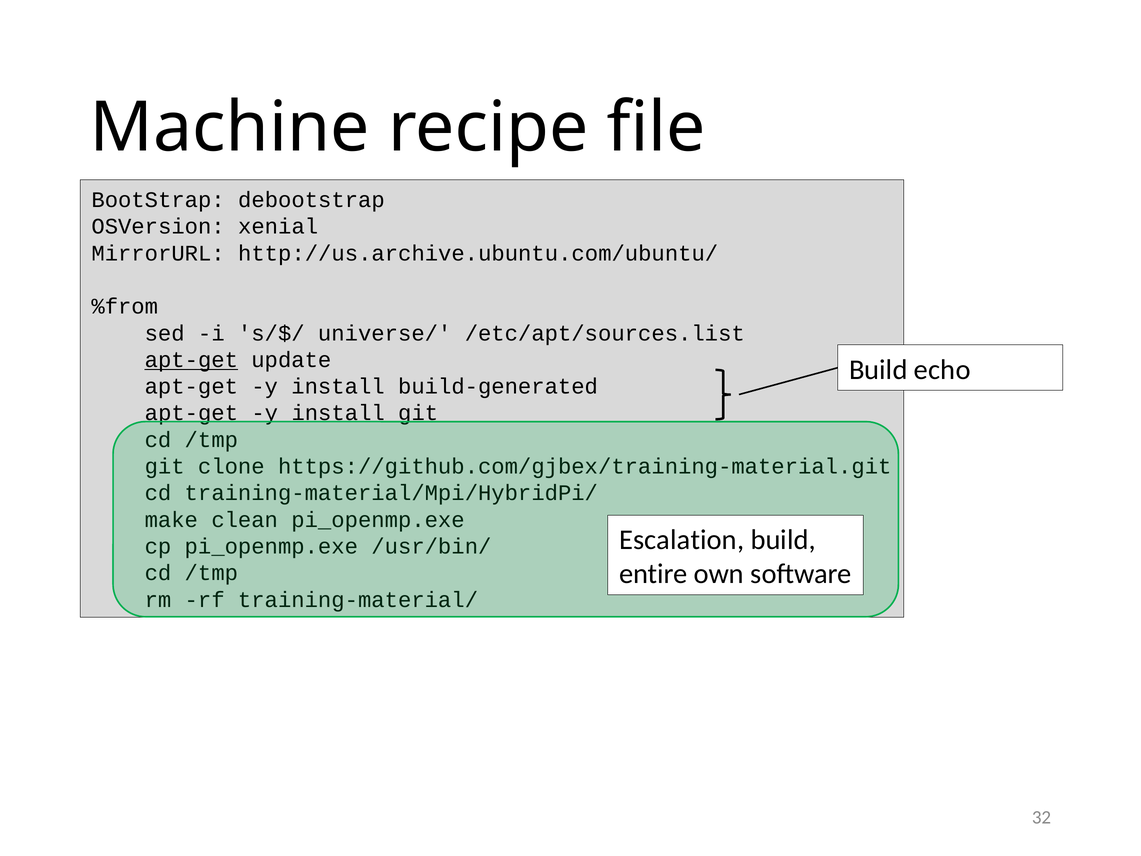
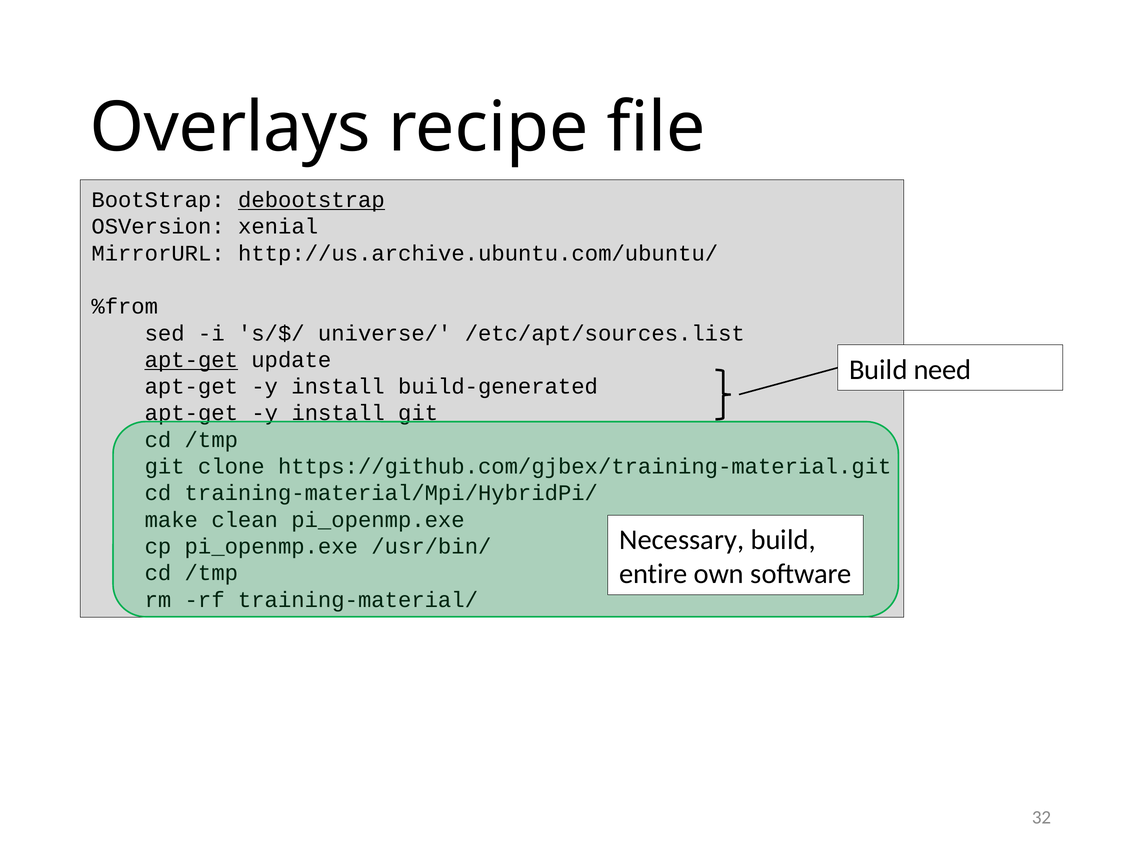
Machine: Machine -> Overlays (230, 128)
debootstrap underline: none -> present (311, 200)
echo: echo -> need (943, 370)
Escalation: Escalation -> Necessary (682, 540)
